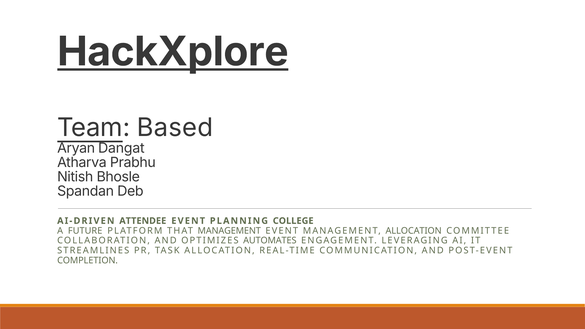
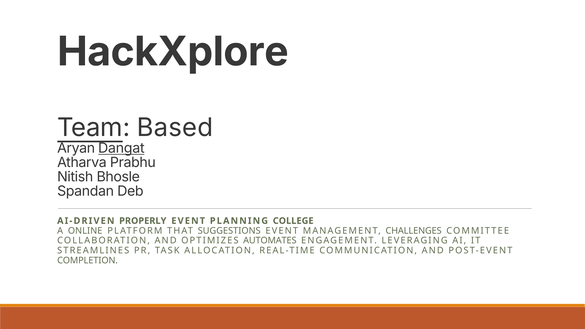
HackXplore underline: present -> none (173, 52)
Dangat underline: none -> present (121, 148)
ATTENDEE: ATTENDEE -> PROPERLY (143, 221)
FUTURE: FUTURE -> ONLINE (85, 231)
THAT MANAGEMENT: MANAGEMENT -> SUGGESTIONS (229, 231)
MANAGEMENT ALLOCATION: ALLOCATION -> CHALLENGES (414, 231)
